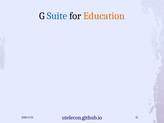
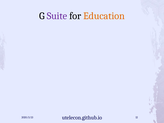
Suite colour: blue -> purple (57, 16)
